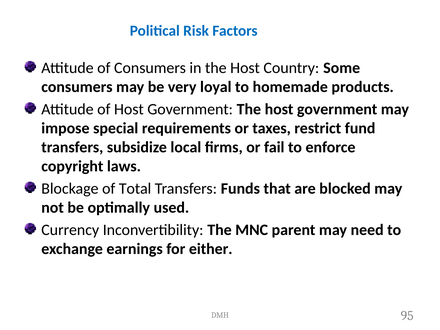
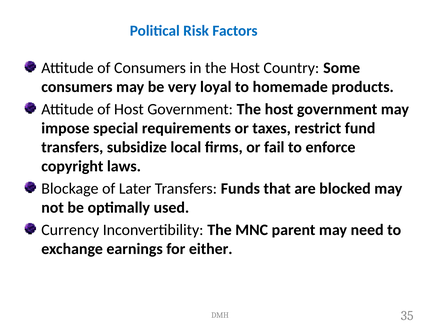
Total: Total -> Later (135, 189)
95: 95 -> 35 (407, 316)
